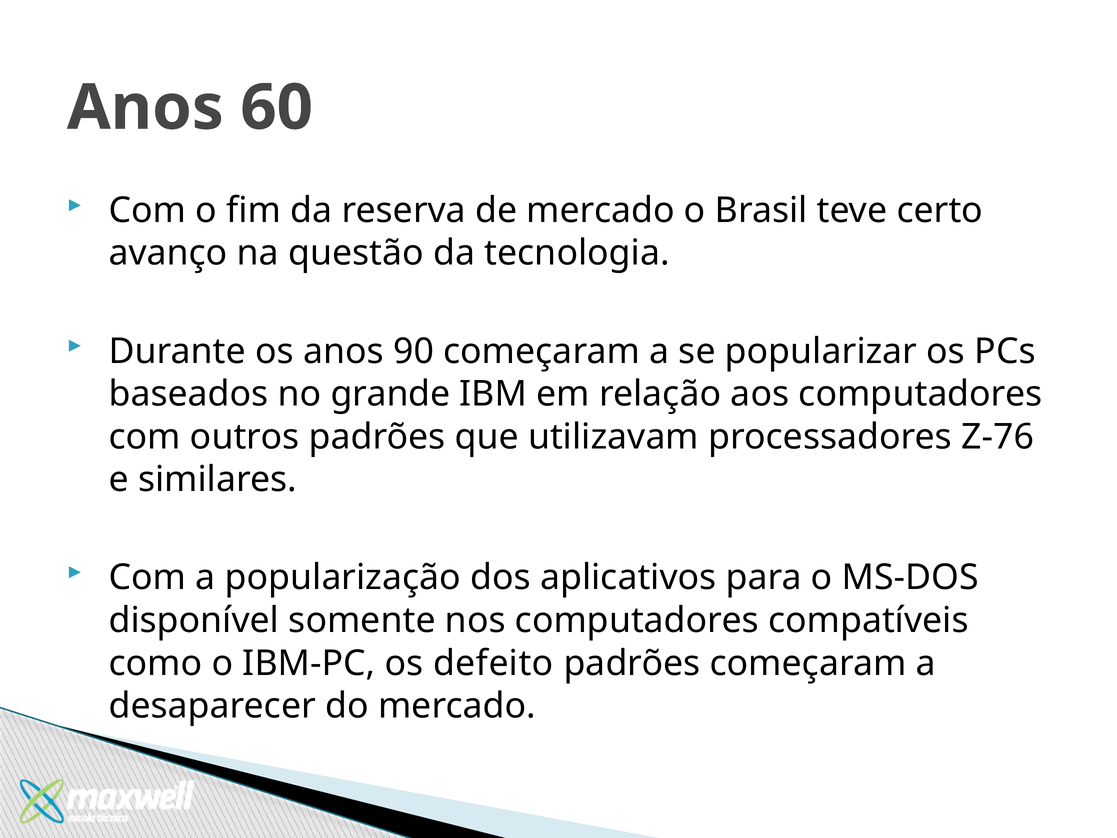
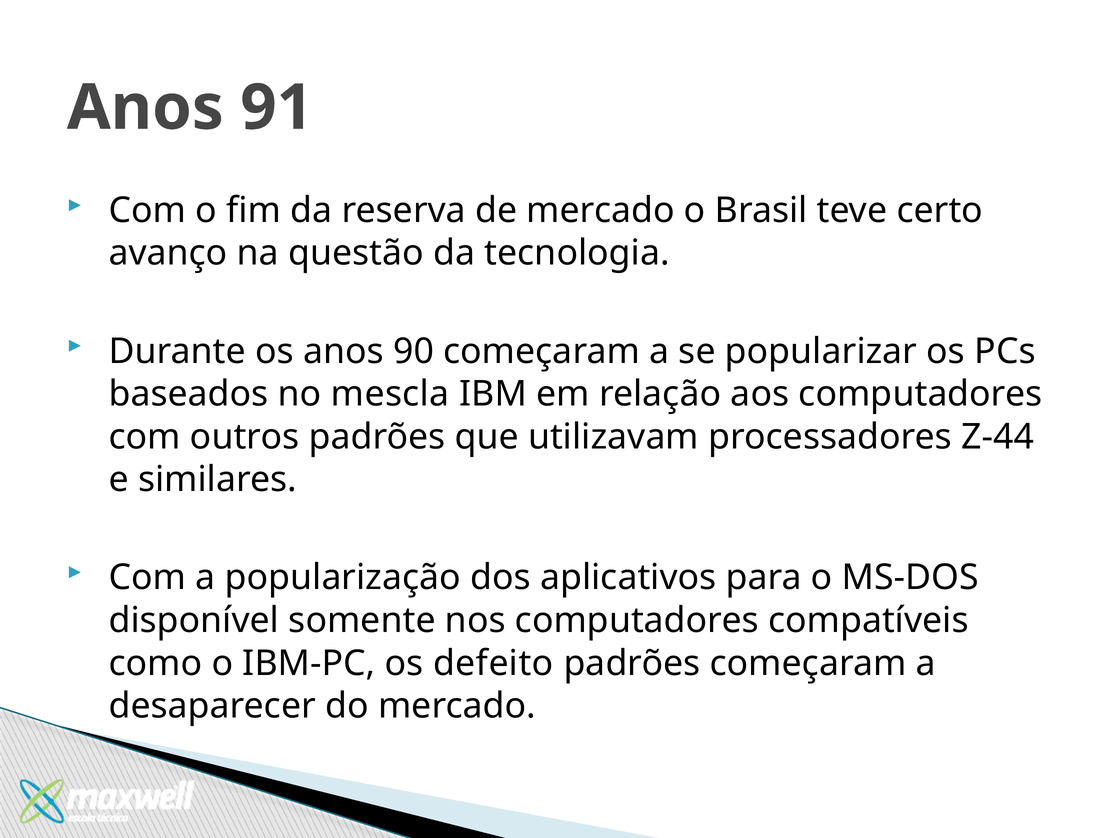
60: 60 -> 91 (277, 108)
grande: grande -> mescla (390, 394)
Z-76: Z-76 -> Z-44 (998, 437)
